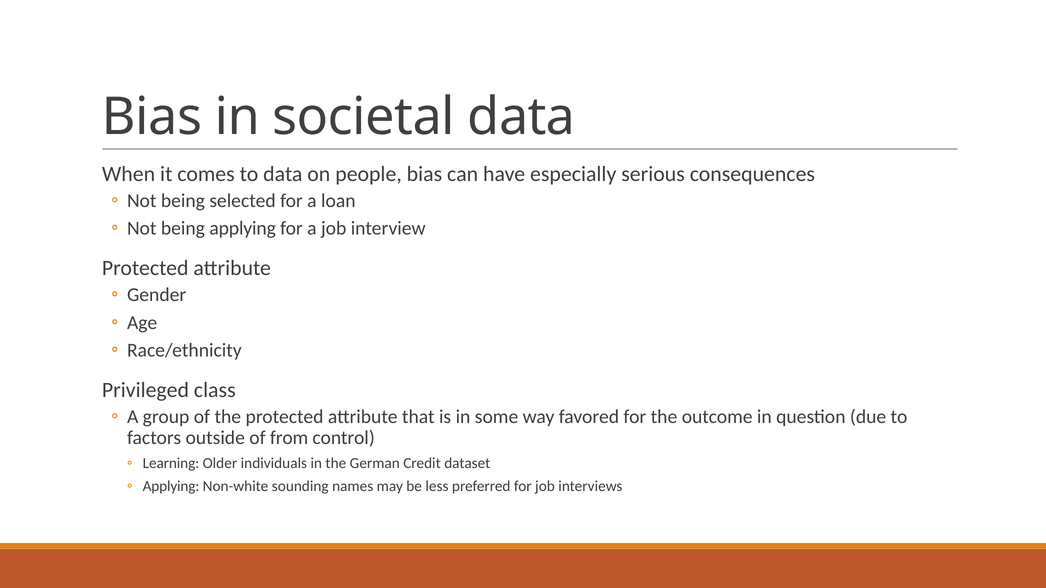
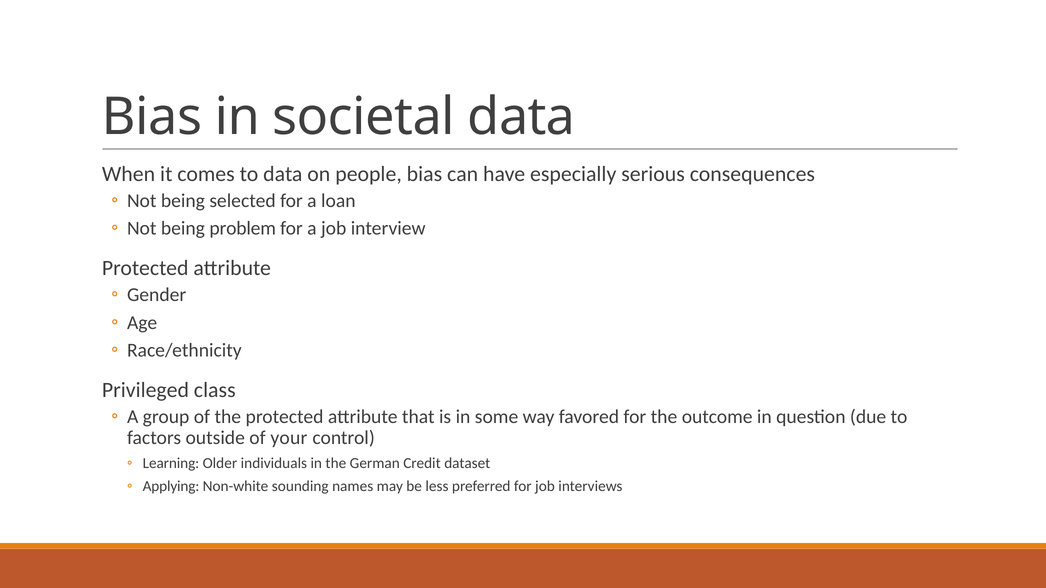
being applying: applying -> problem (243, 228)
from: from -> your (289, 438)
